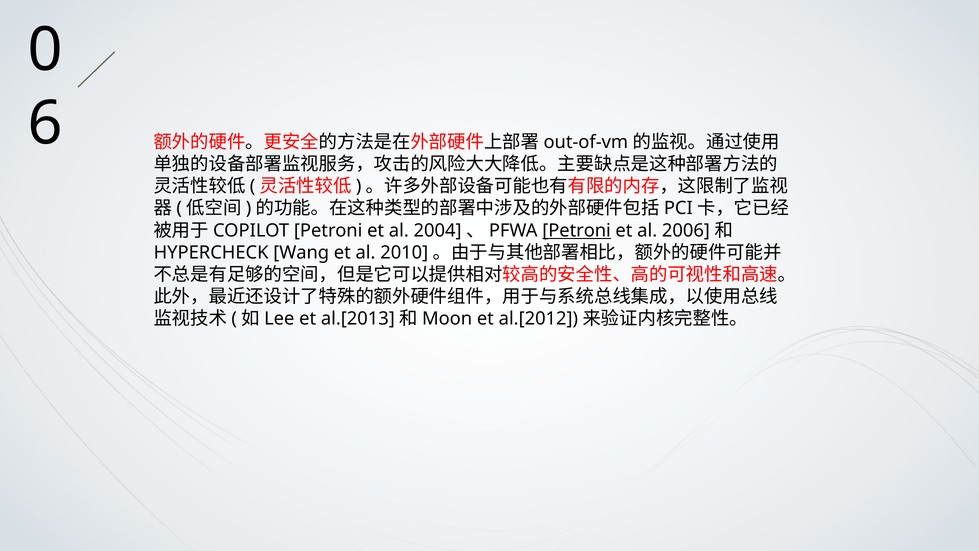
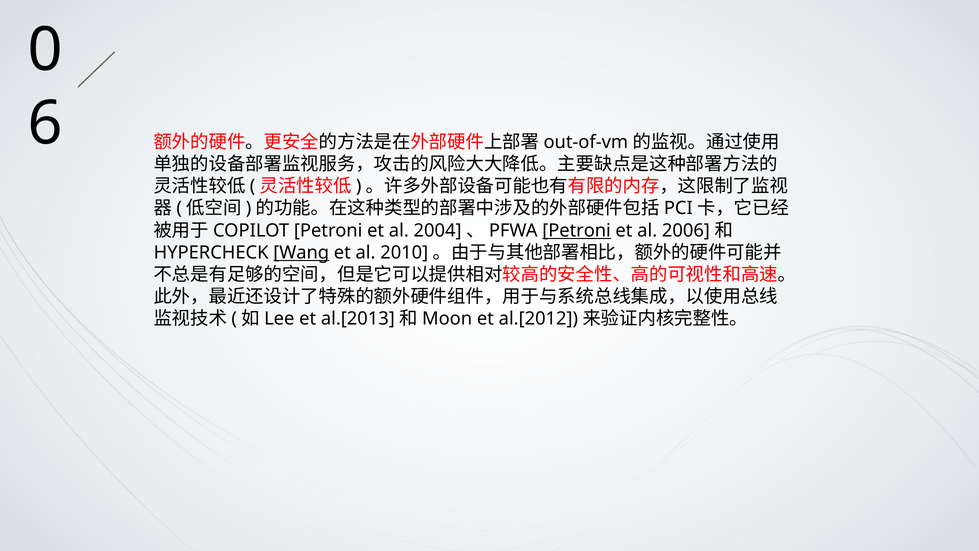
Wang underline: none -> present (301, 252)
